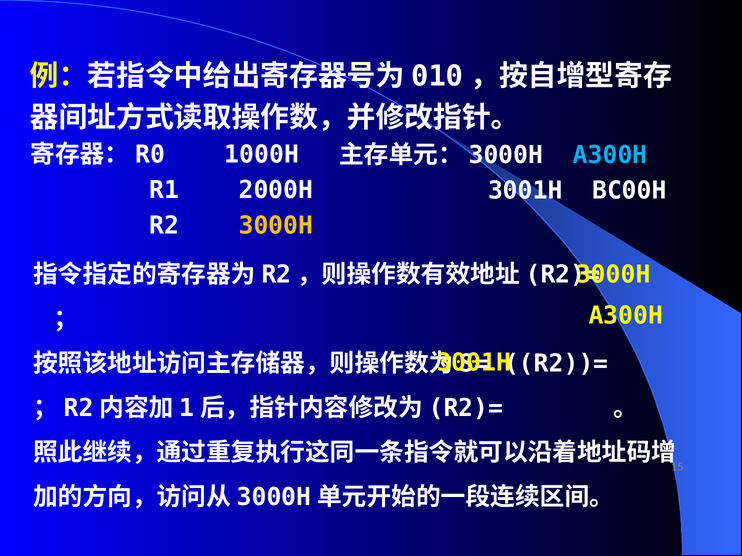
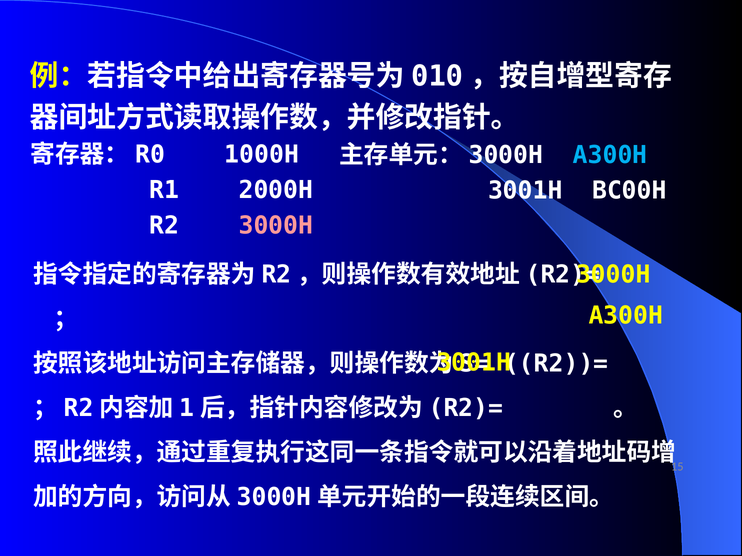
3000H colour: yellow -> pink (276, 226)
